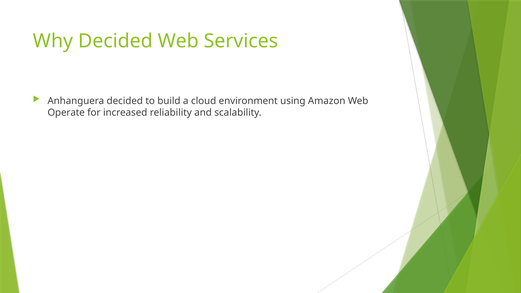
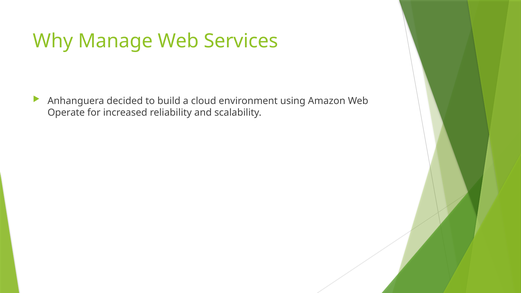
Why Decided: Decided -> Manage (115, 41)
